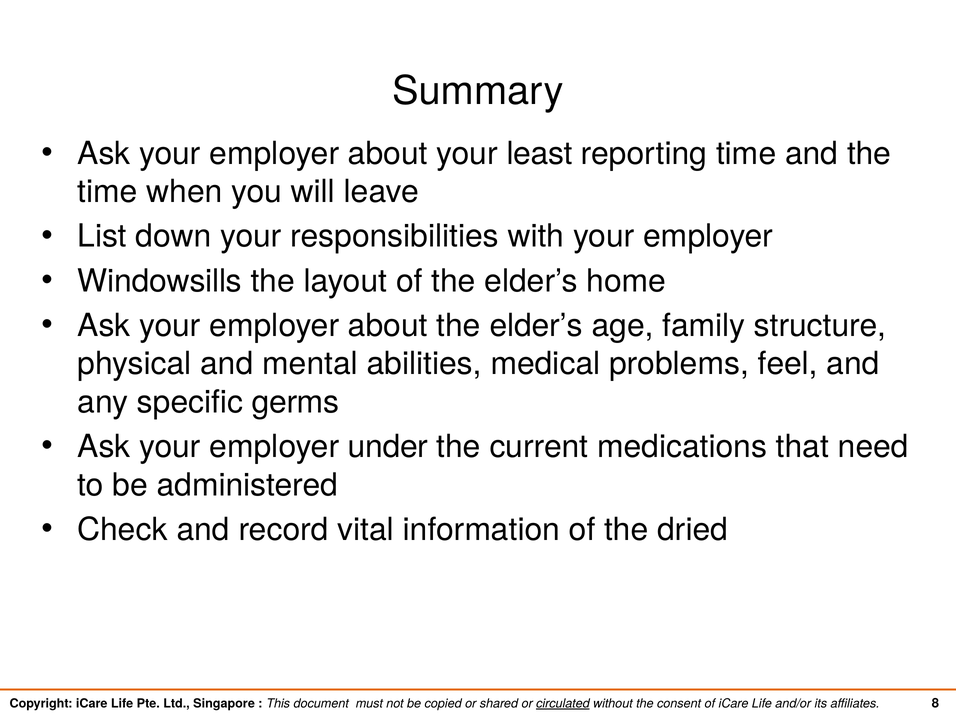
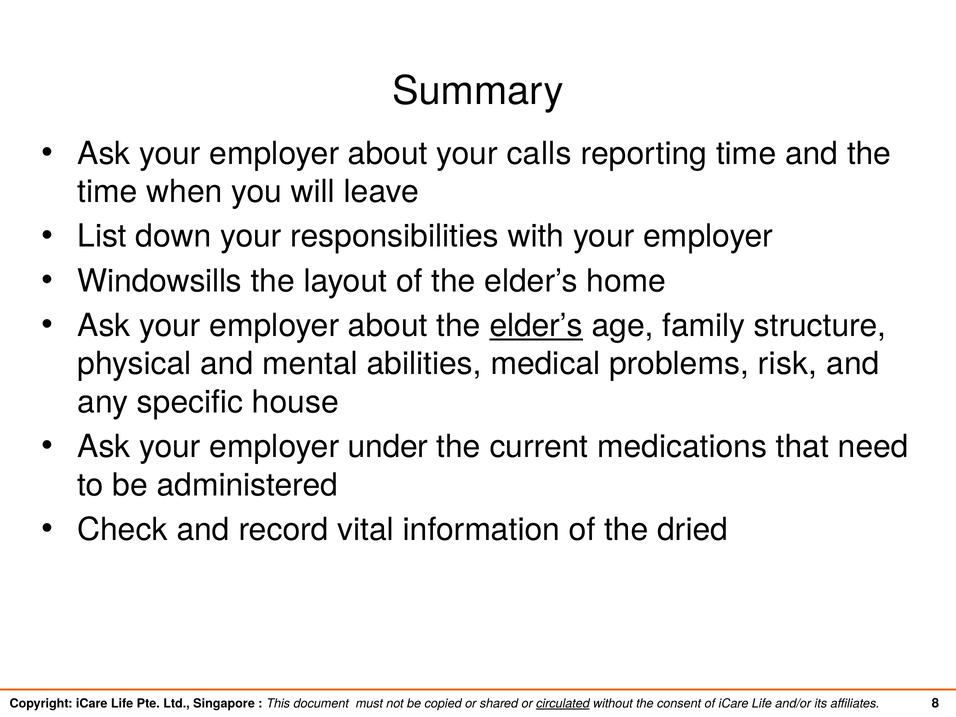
least: least -> calls (539, 154)
elder’s underline: none -> present (536, 326)
feel: feel -> risk (788, 364)
germs: germs -> house (295, 402)
